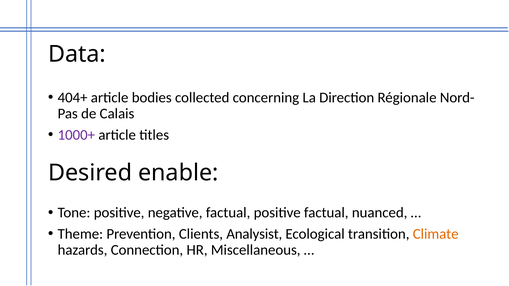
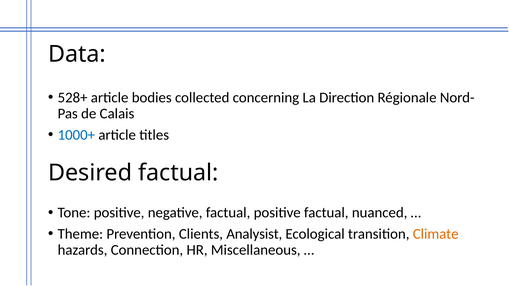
404+: 404+ -> 528+ (73, 98)
1000+ colour: purple -> blue (76, 135)
Desired enable: enable -> factual (178, 173)
